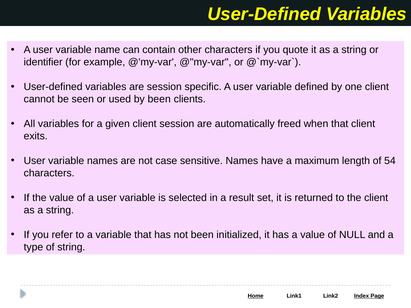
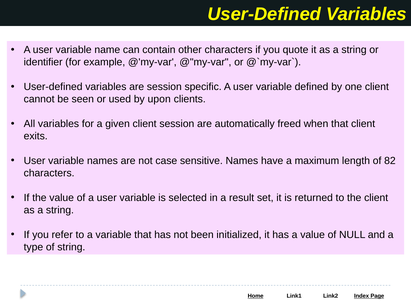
by been: been -> upon (159, 99)
54: 54 -> 82 (390, 161)
